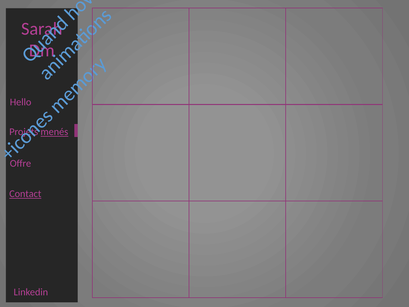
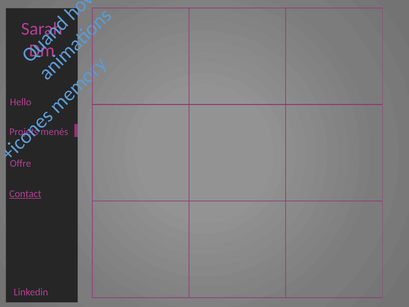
menés underline: present -> none (54, 132)
